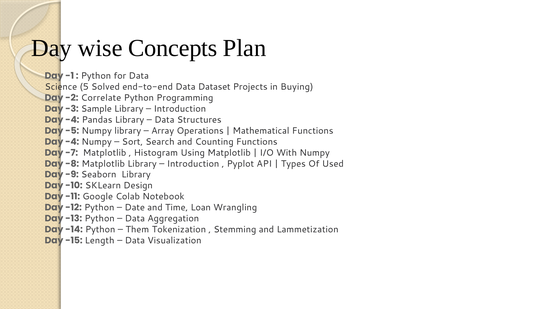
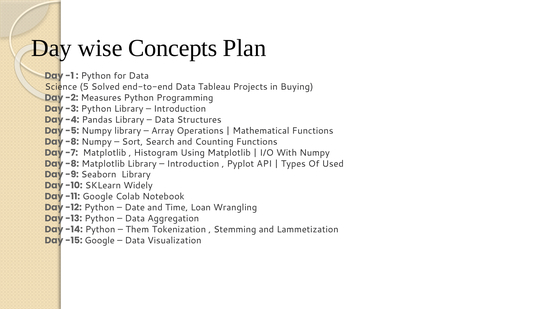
Dataset: Dataset -> Tableau (214, 87)
Correlate: Correlate -> Measures (101, 98)
-3 Sample: Sample -> Python (96, 109)
-4: -4 -> -8 (72, 142)
Design: Design -> Widely (138, 186)
-15 Length: Length -> Google (100, 240)
